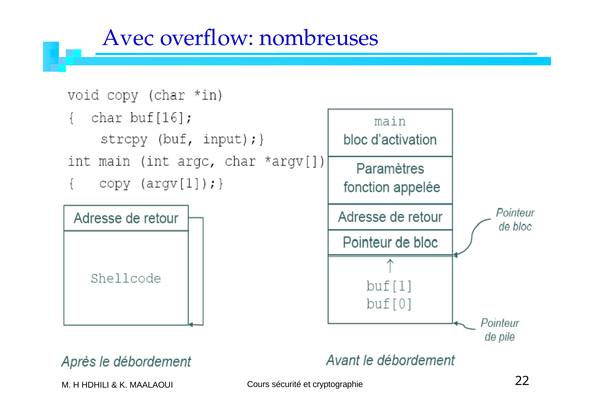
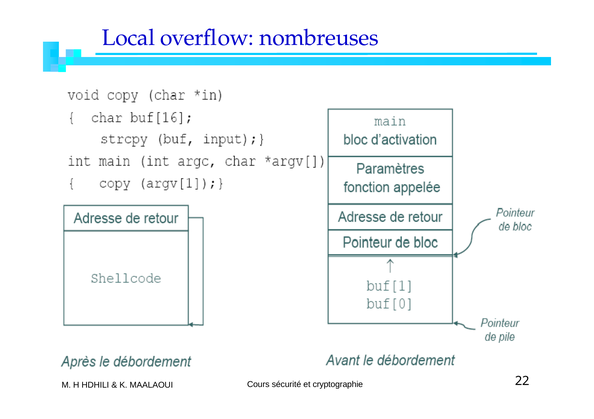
Avec: Avec -> Local (128, 38)
